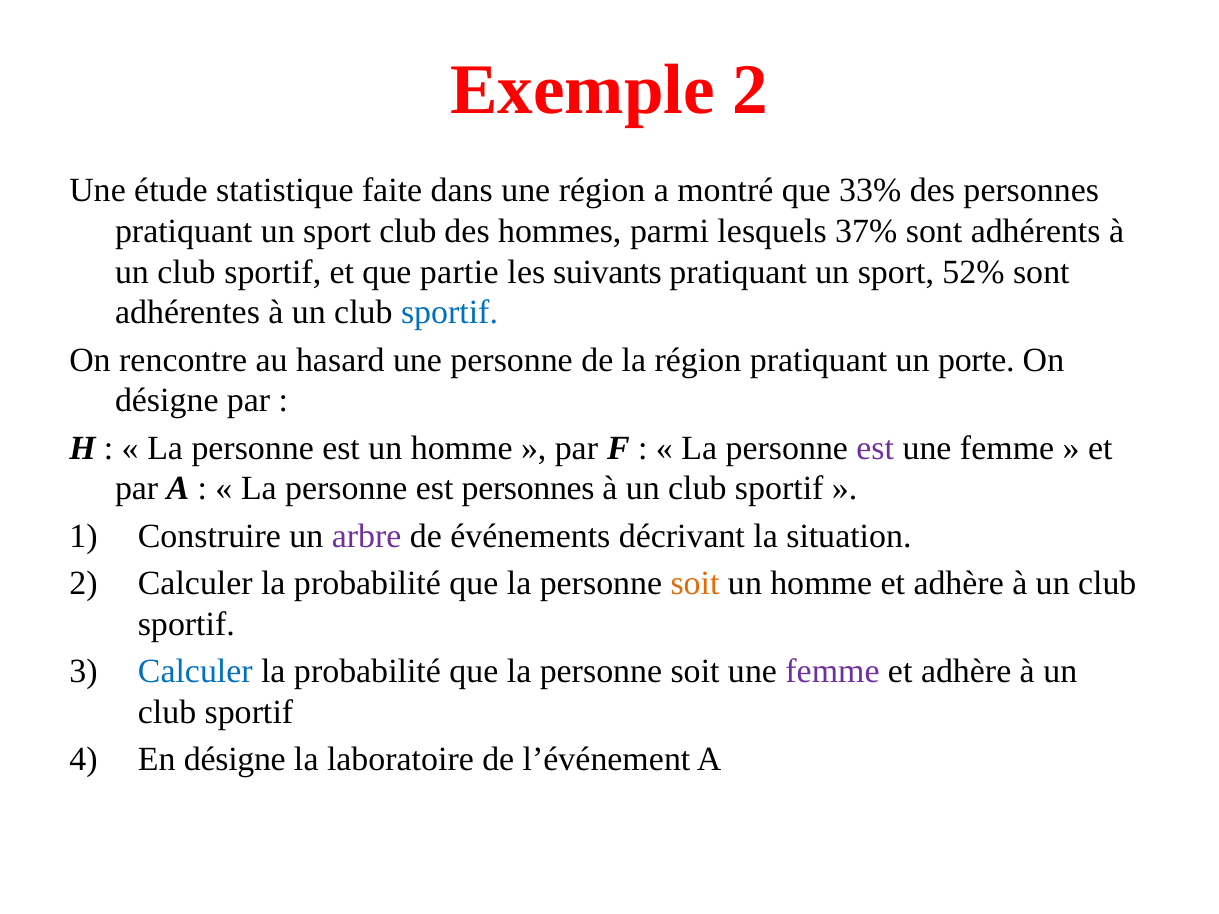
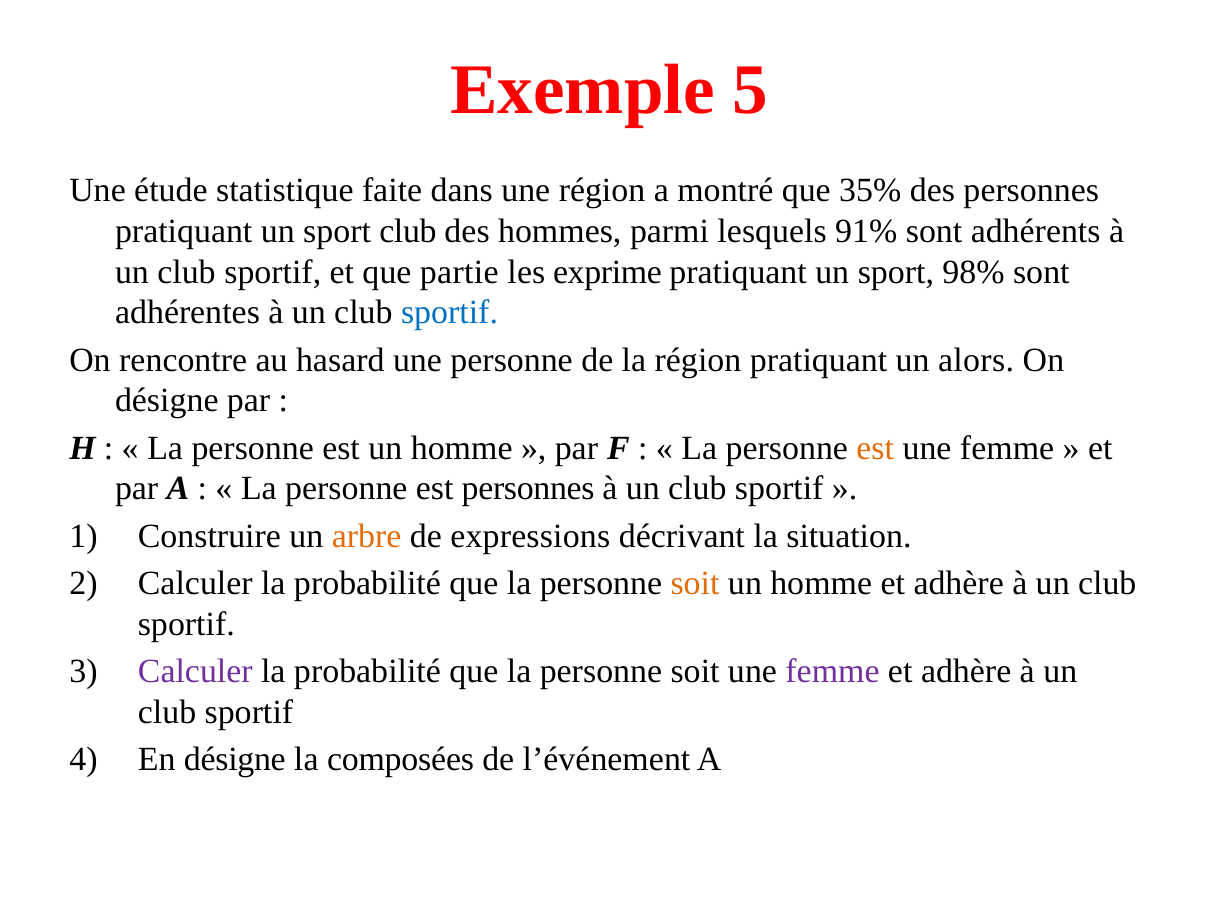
Exemple 2: 2 -> 5 (751, 90)
33%: 33% -> 35% (870, 191)
37%: 37% -> 91% (866, 231)
suivants: suivants -> exprime (607, 272)
52%: 52% -> 98% (973, 272)
porte: porte -> alors (976, 360)
est colour: purple -> orange (875, 448)
arbre colour: purple -> orange (367, 536)
événements: événements -> expressions (530, 536)
Calculer colour: blue -> purple (195, 672)
laboratoire: laboratoire -> composées (401, 760)
